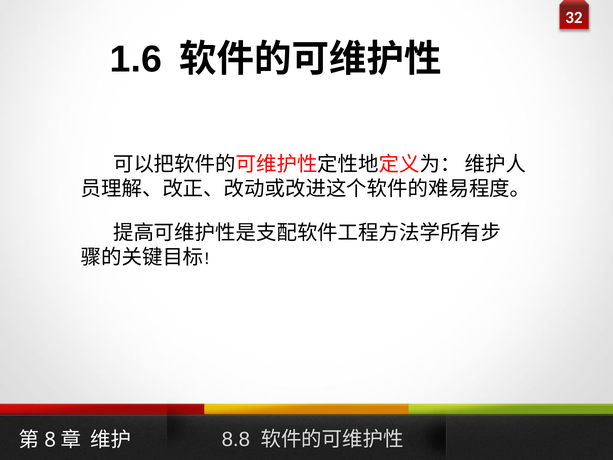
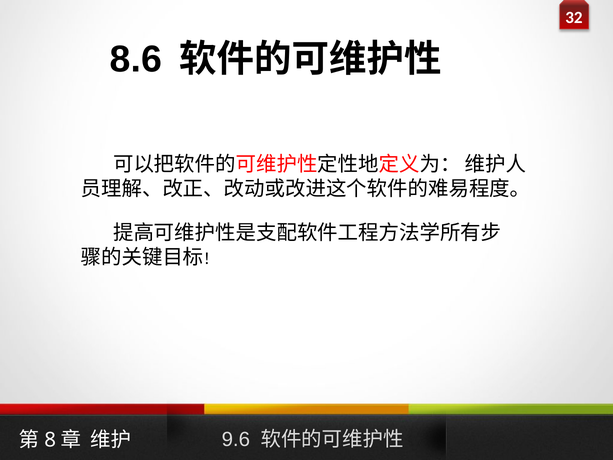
1.6: 1.6 -> 8.6 (136, 59)
8.8: 8.8 -> 9.6 (236, 439)
